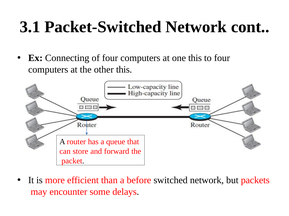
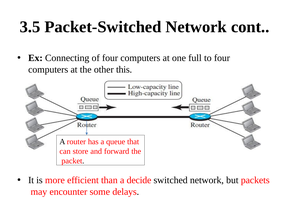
3.1: 3.1 -> 3.5 (30, 27)
one this: this -> full (195, 58)
before: before -> decide (139, 181)
